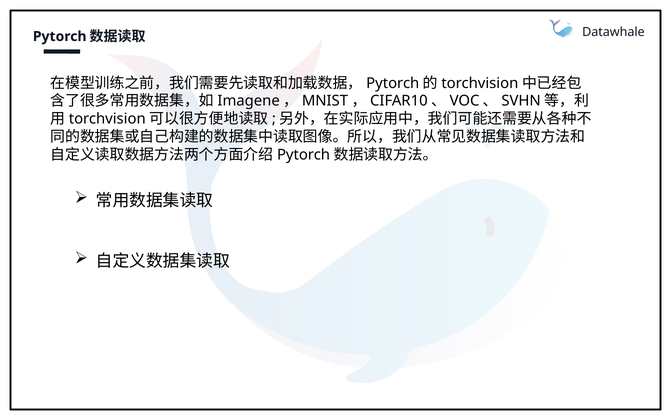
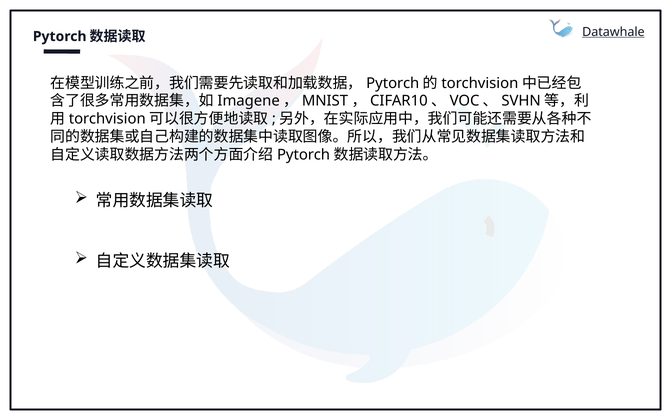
Datawhale underline: none -> present (613, 32)
